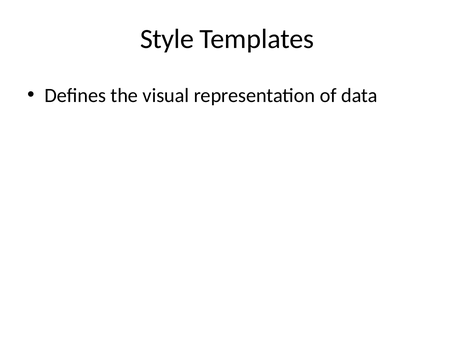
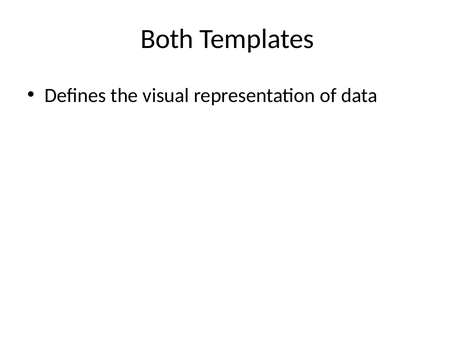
Style: Style -> Both (167, 39)
